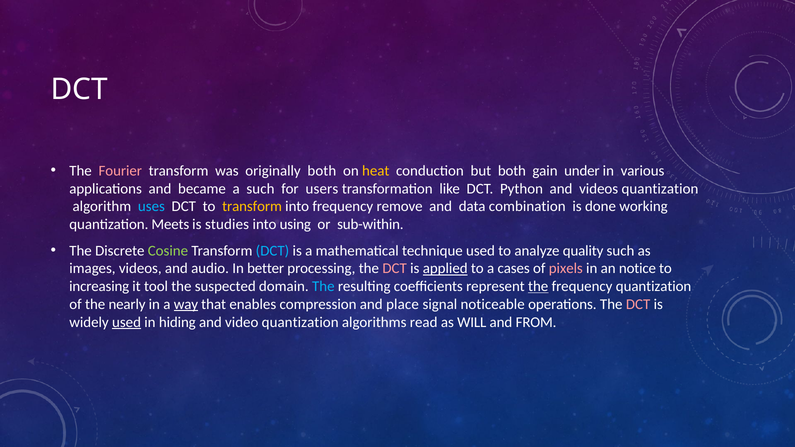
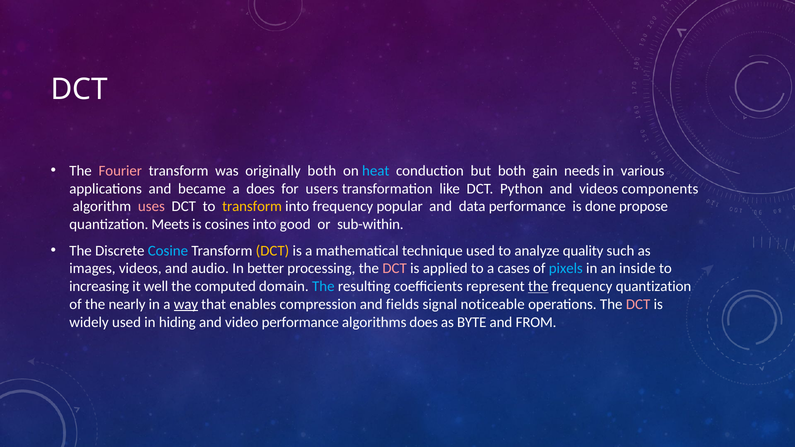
heat colour: yellow -> light blue (376, 171)
under: under -> needs (582, 171)
a such: such -> does (261, 189)
videos quantization: quantization -> components (660, 189)
uses colour: light blue -> pink (151, 207)
remove: remove -> popular (400, 207)
data combination: combination -> performance (527, 207)
working: working -> propose (644, 207)
studies: studies -> cosines (227, 225)
using: using -> good (295, 225)
Cosine colour: light green -> light blue (168, 251)
DCT colour: light blue -> yellow (272, 251)
applied underline: present -> none (445, 269)
pixels colour: pink -> light blue (566, 269)
notice: notice -> inside (637, 269)
tool: tool -> well (156, 286)
suspected: suspected -> computed (225, 286)
place: place -> fields (402, 304)
used underline: present -> none (127, 322)
video quantization: quantization -> performance (300, 322)
algorithms read: read -> does (424, 322)
WILL: WILL -> BYTE (472, 322)
